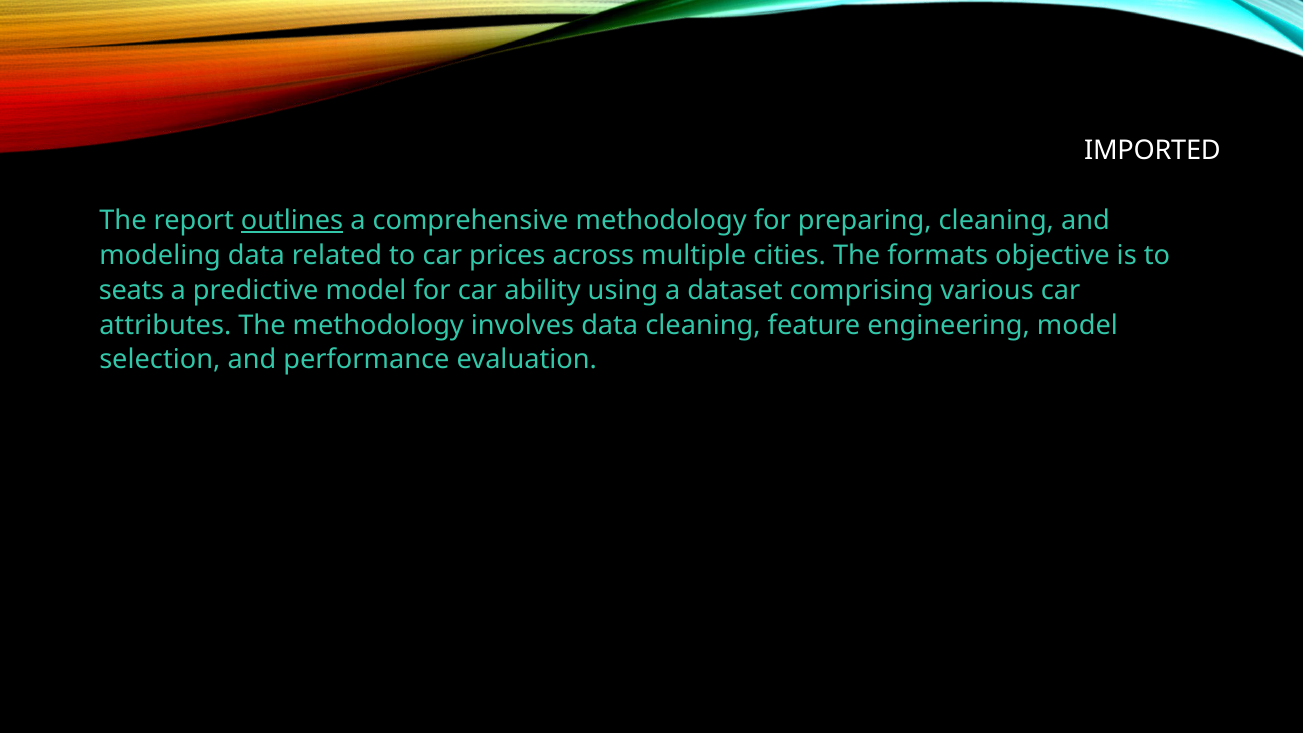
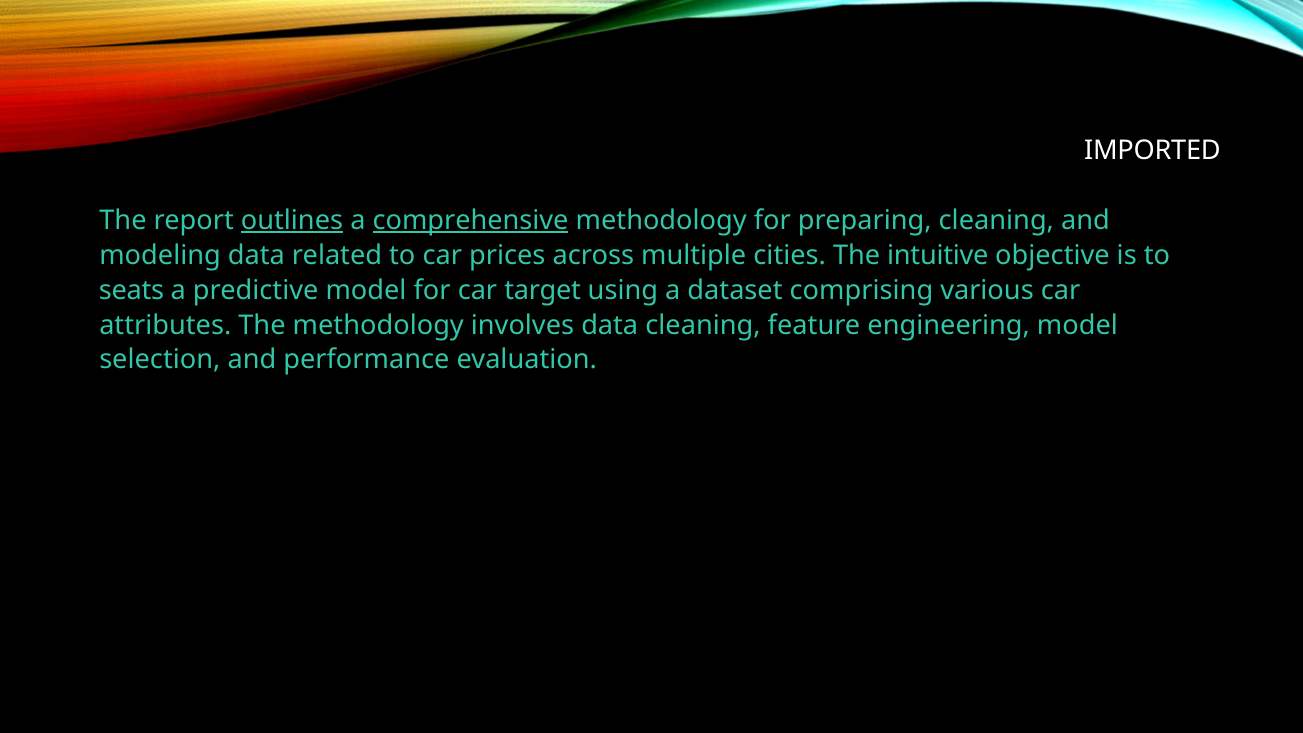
comprehensive underline: none -> present (471, 220)
formats: formats -> intuitive (938, 255)
ability: ability -> target (543, 290)
